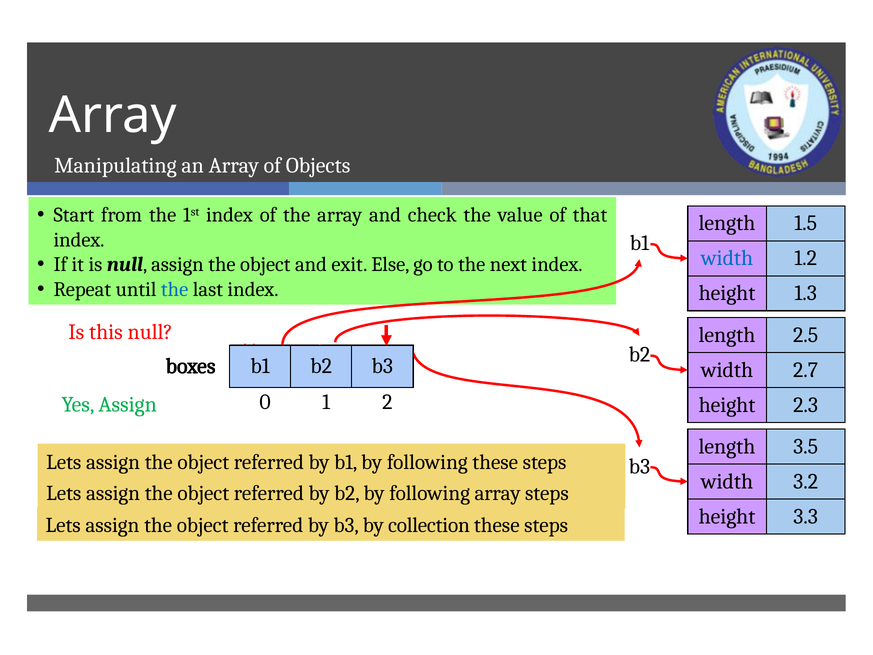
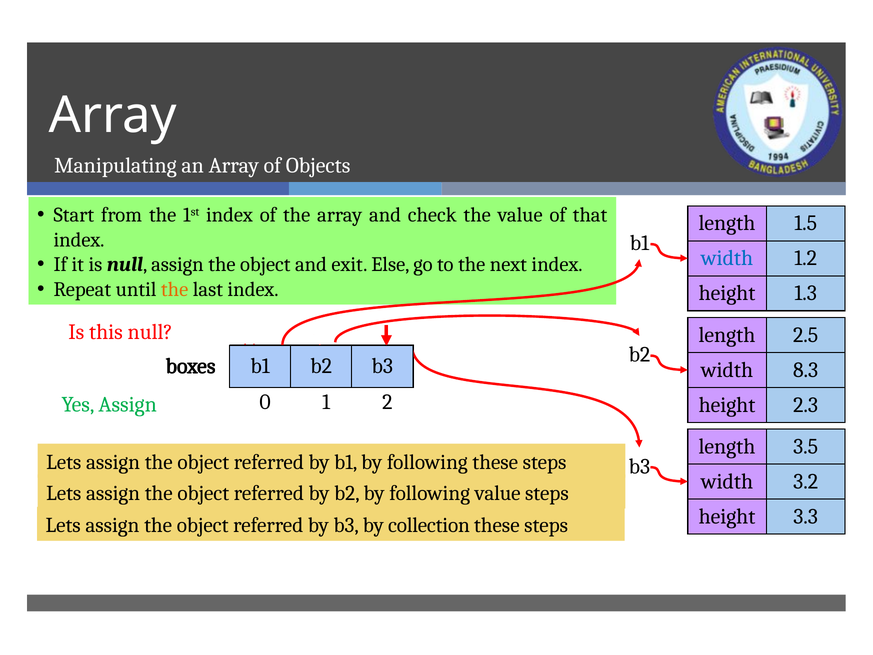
the colour: blue -> orange (175, 289)
2.7: 2.7 -> 8.3 (806, 370)
following array: array -> value (498, 493)
